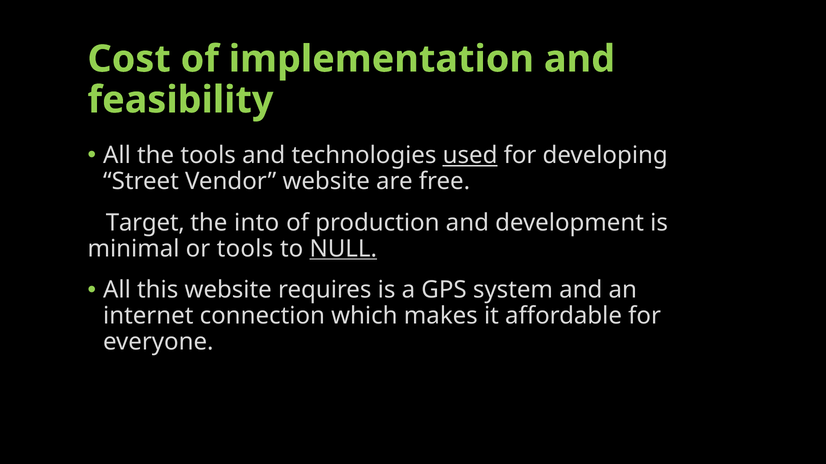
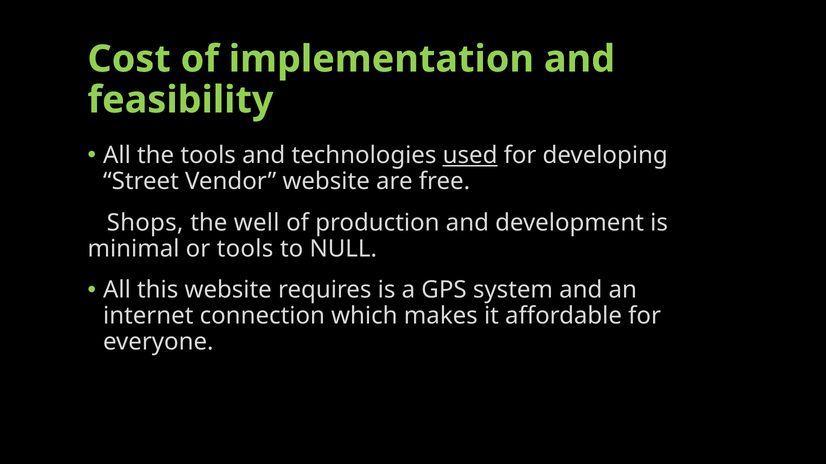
Target: Target -> Shops (145, 223)
into: into -> well (257, 223)
NULL underline: present -> none (343, 249)
